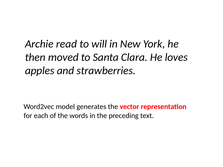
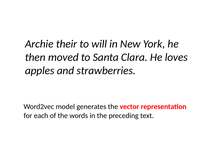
read: read -> their (67, 44)
